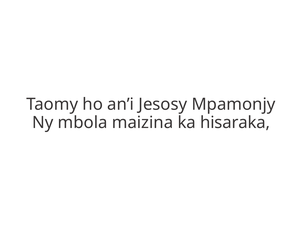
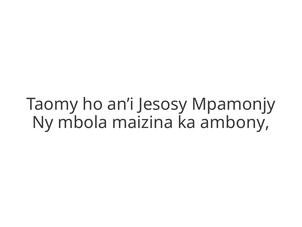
hisaraka: hisaraka -> ambony (235, 122)
